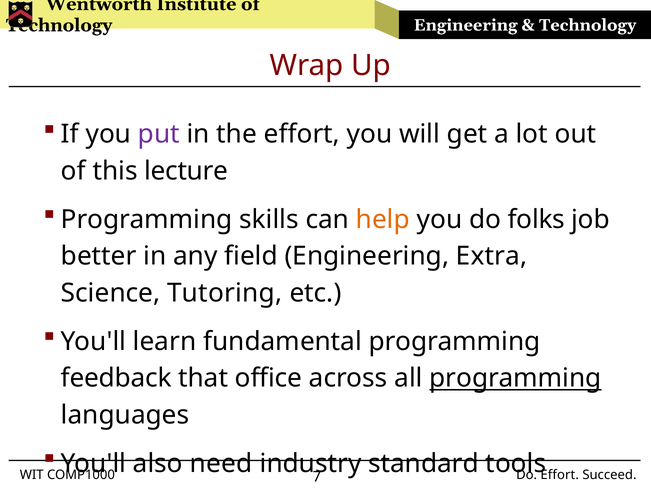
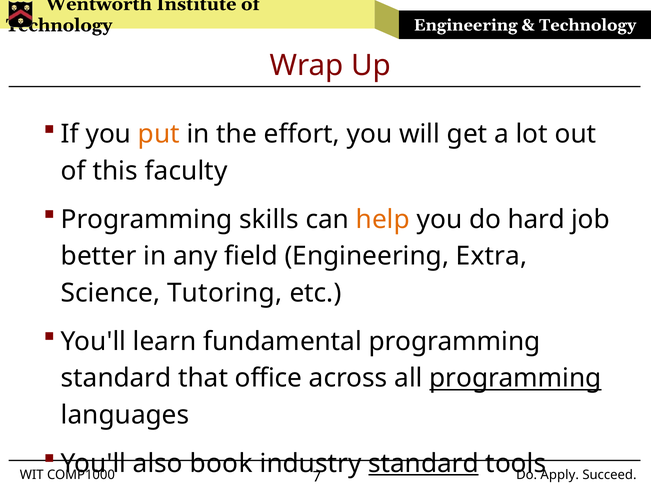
put colour: purple -> orange (159, 134)
lecture: lecture -> faculty (186, 171)
folks: folks -> hard (536, 219)
feedback: feedback -> standard (116, 378)
need: need -> book (221, 464)
standard underline: none -> present (424, 464)
Effort: Effort -> Apply (560, 475)
